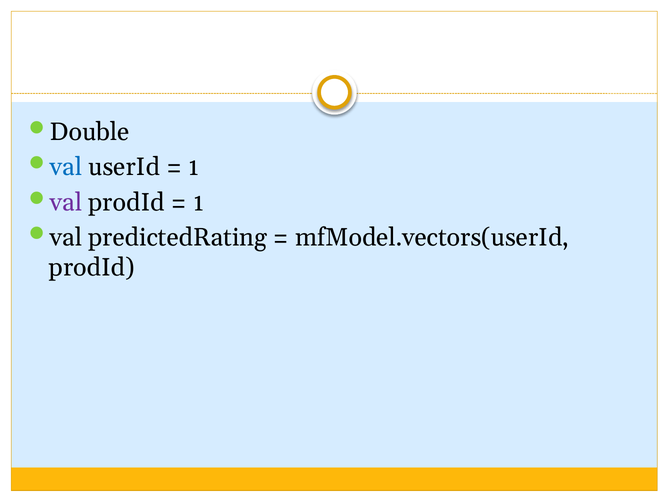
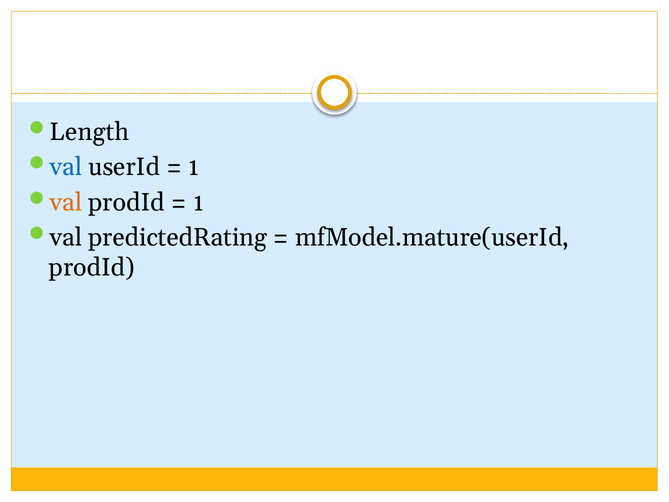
Double: Double -> Length (90, 132)
val colour: purple -> orange (66, 202)
mfModel.vectors(userId: mfModel.vectors(userId -> mfModel.mature(userId (432, 237)
